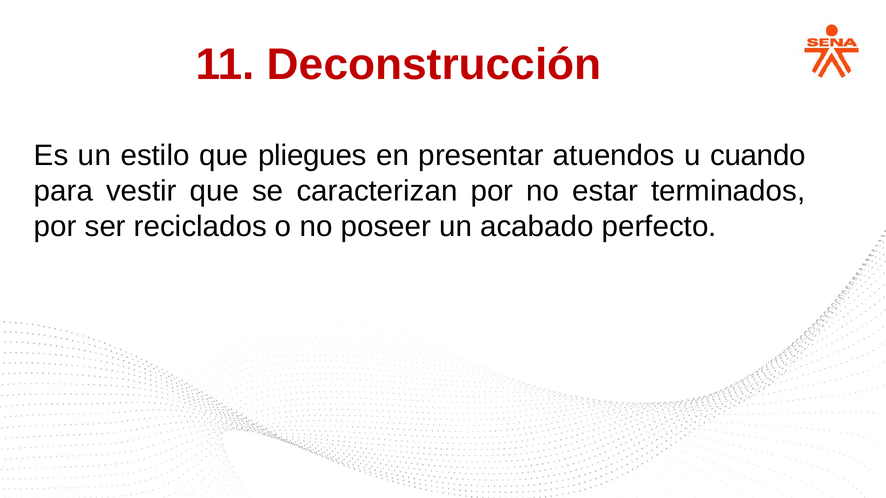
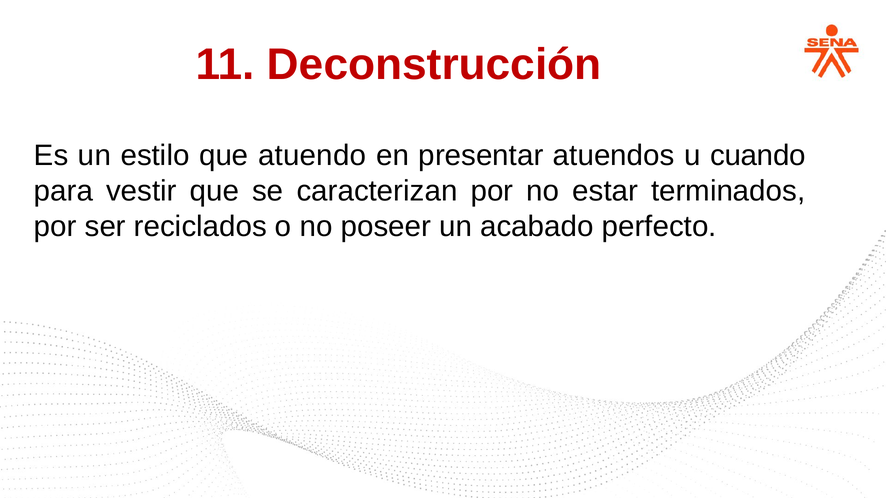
pliegues: pliegues -> atuendo (312, 156)
